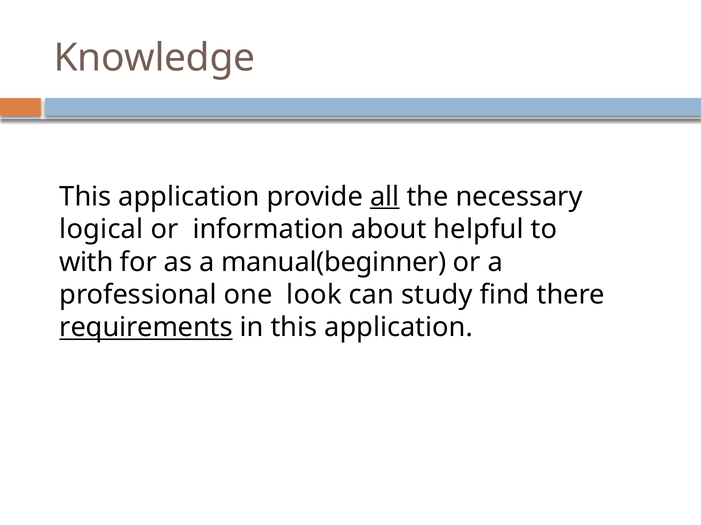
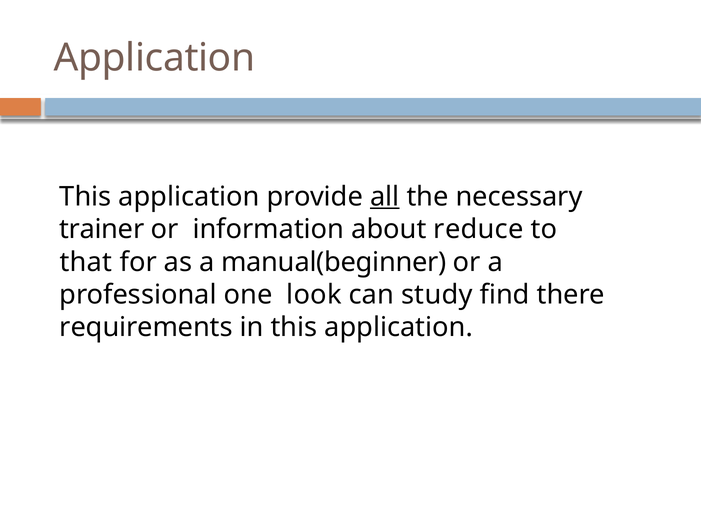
Knowledge: Knowledge -> Application (154, 58)
logical: logical -> trainer (102, 230)
helpful: helpful -> reduce (479, 230)
with: with -> that (86, 262)
requirements underline: present -> none (146, 328)
